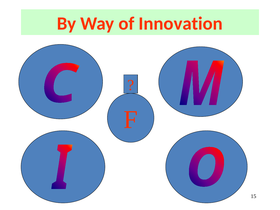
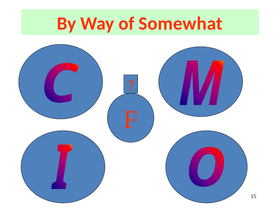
Innovation: Innovation -> Somewhat (181, 23)
